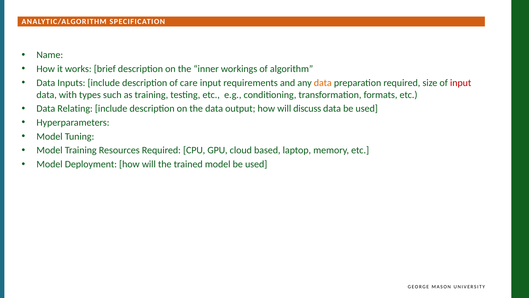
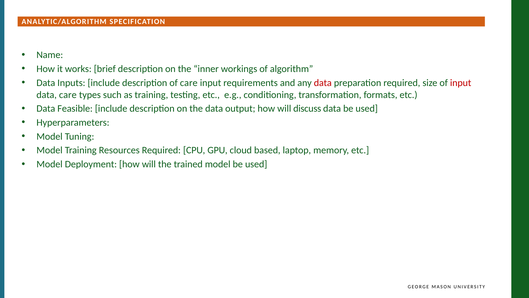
data colour: orange -> red (323, 83)
data with: with -> care (68, 95)
Relating: Relating -> Feasible (75, 108)
